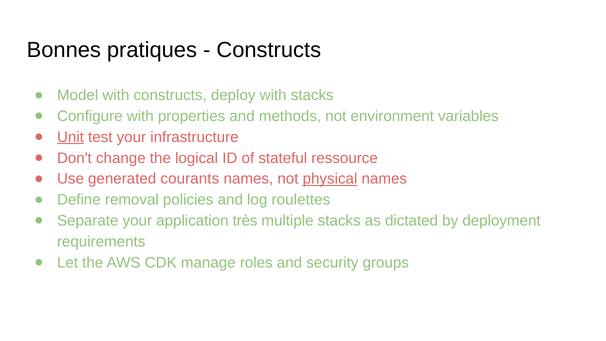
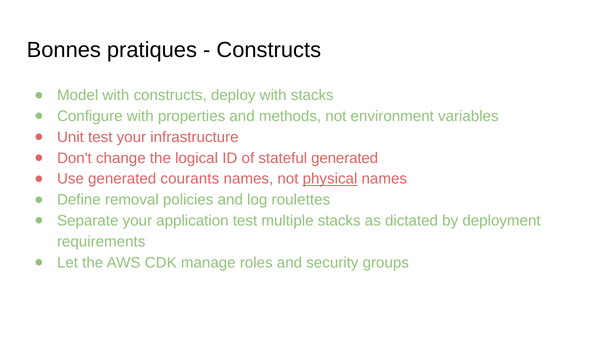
Unit underline: present -> none (70, 137)
stateful ressource: ressource -> generated (345, 158)
application très: très -> test (245, 221)
